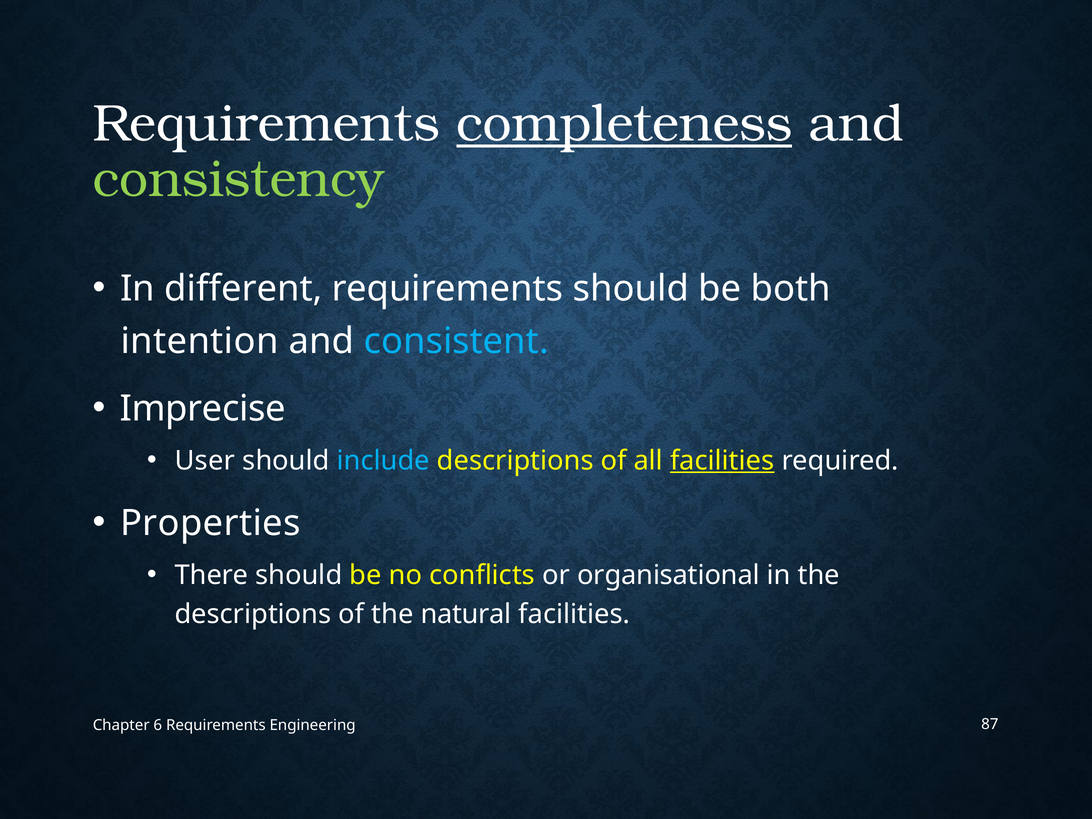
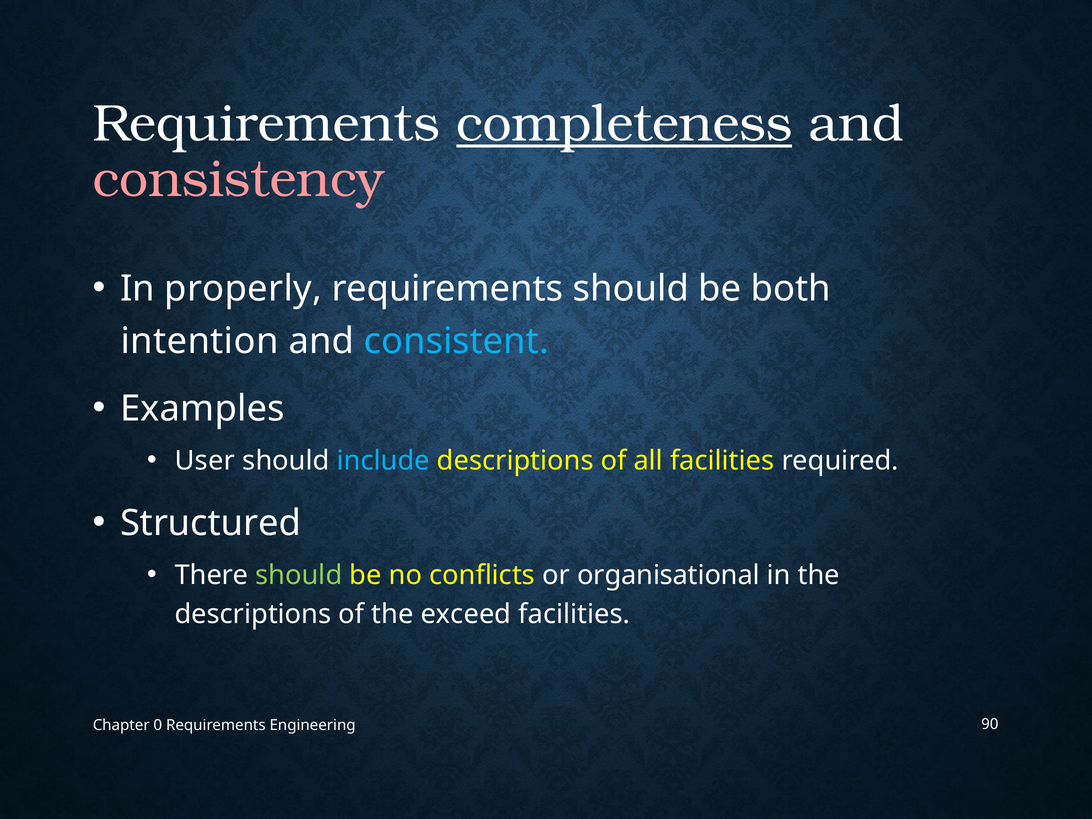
consistency colour: light green -> pink (239, 179)
different: different -> properly (243, 289)
Imprecise: Imprecise -> Examples (202, 409)
facilities underline: present -> none (722, 461)
Properties: Properties -> Structured (211, 523)
should colour: white -> light green (299, 575)
natural: natural -> exceed (466, 614)
6: 6 -> 0 (158, 725)
87: 87 -> 90 (990, 724)
